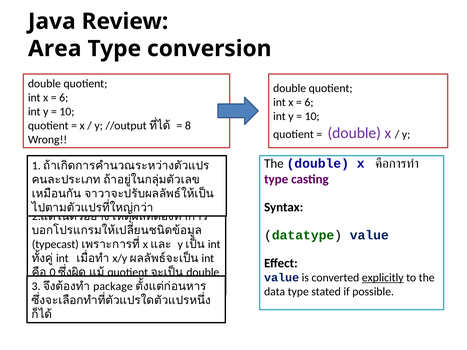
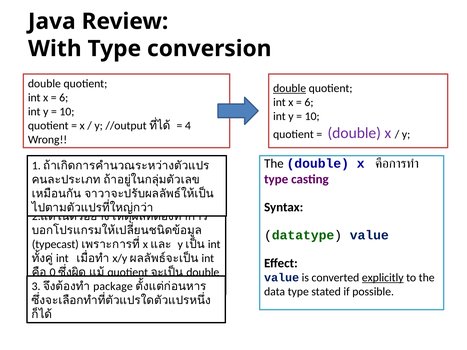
Area: Area -> With (55, 49)
double underline: none -> present (290, 88)
8: 8 -> 4 (188, 126)
